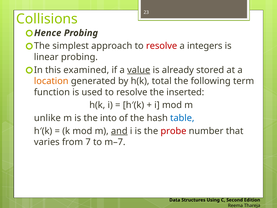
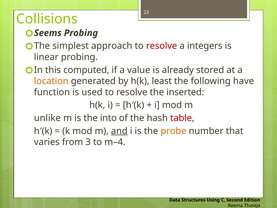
Hence: Hence -> Seems (48, 33)
examined: examined -> computed (86, 70)
value underline: present -> none (139, 70)
total: total -> least (162, 81)
term: term -> have (244, 81)
table colour: blue -> red (182, 118)
probe colour: red -> orange (173, 131)
7: 7 -> 3 (88, 142)
m–7: m–7 -> m–4 (115, 142)
